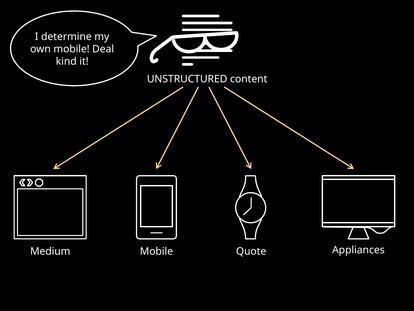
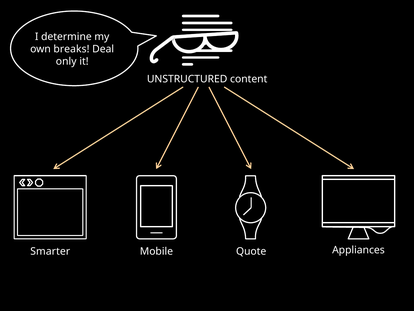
own mobile: mobile -> breaks (71, 49)
kind: kind -> only (66, 61)
Medium: Medium -> Smarter (50, 251)
